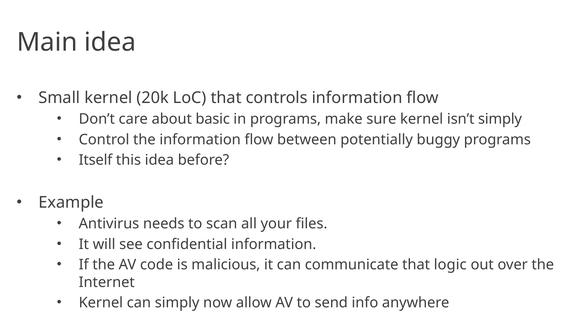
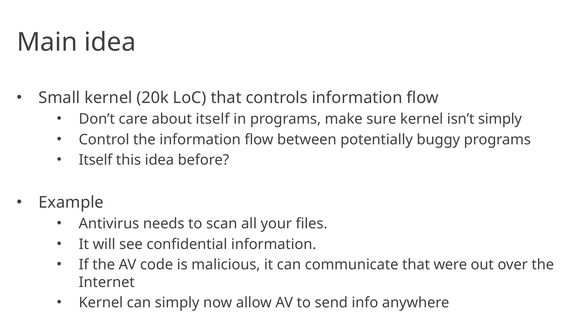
about basic: basic -> itself (213, 119)
logic: logic -> were (450, 264)
